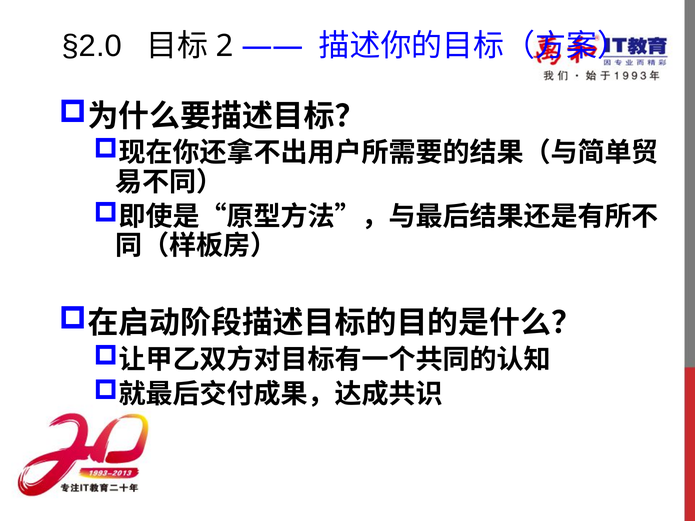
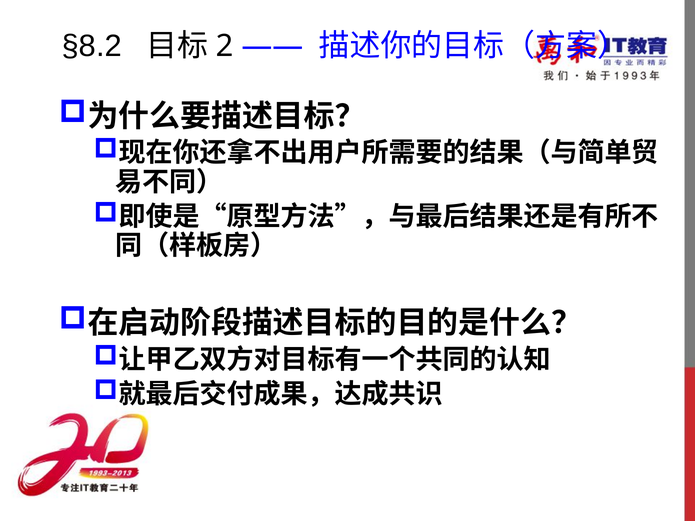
§2.0: §2.0 -> §8.2 (92, 46)
